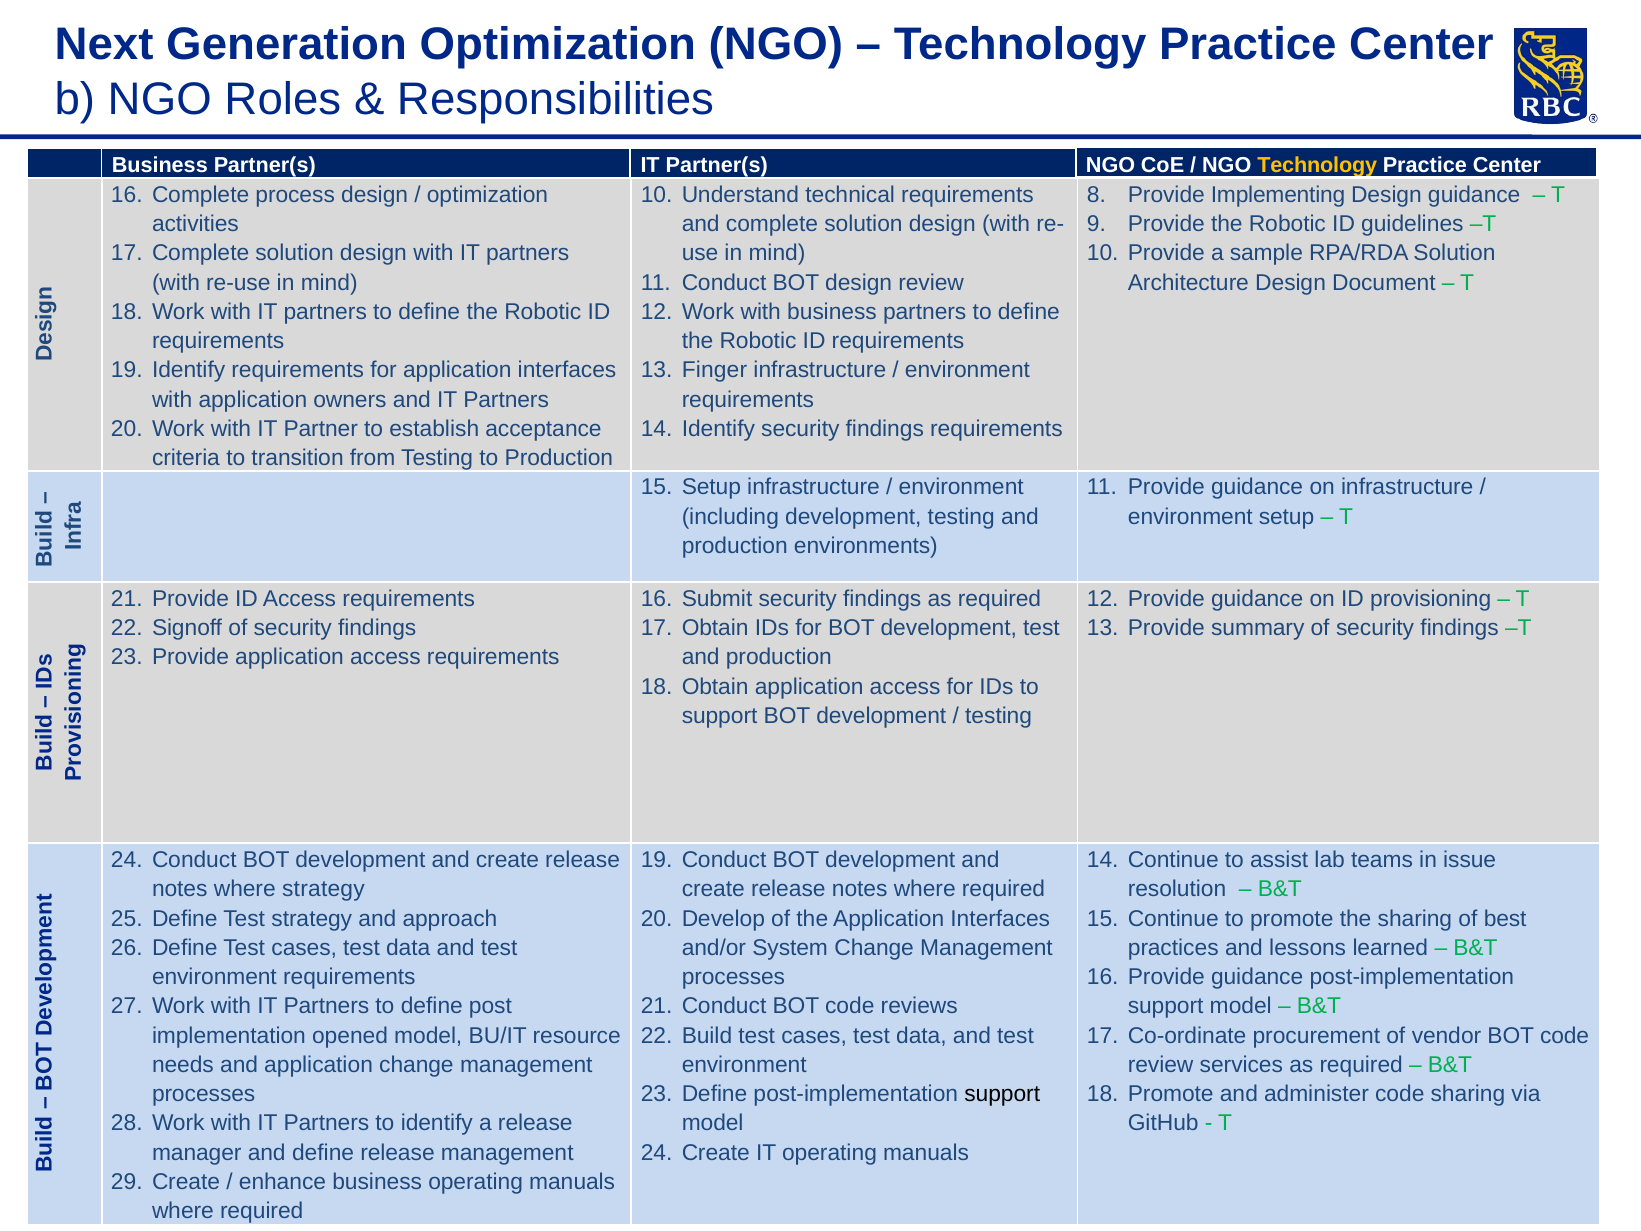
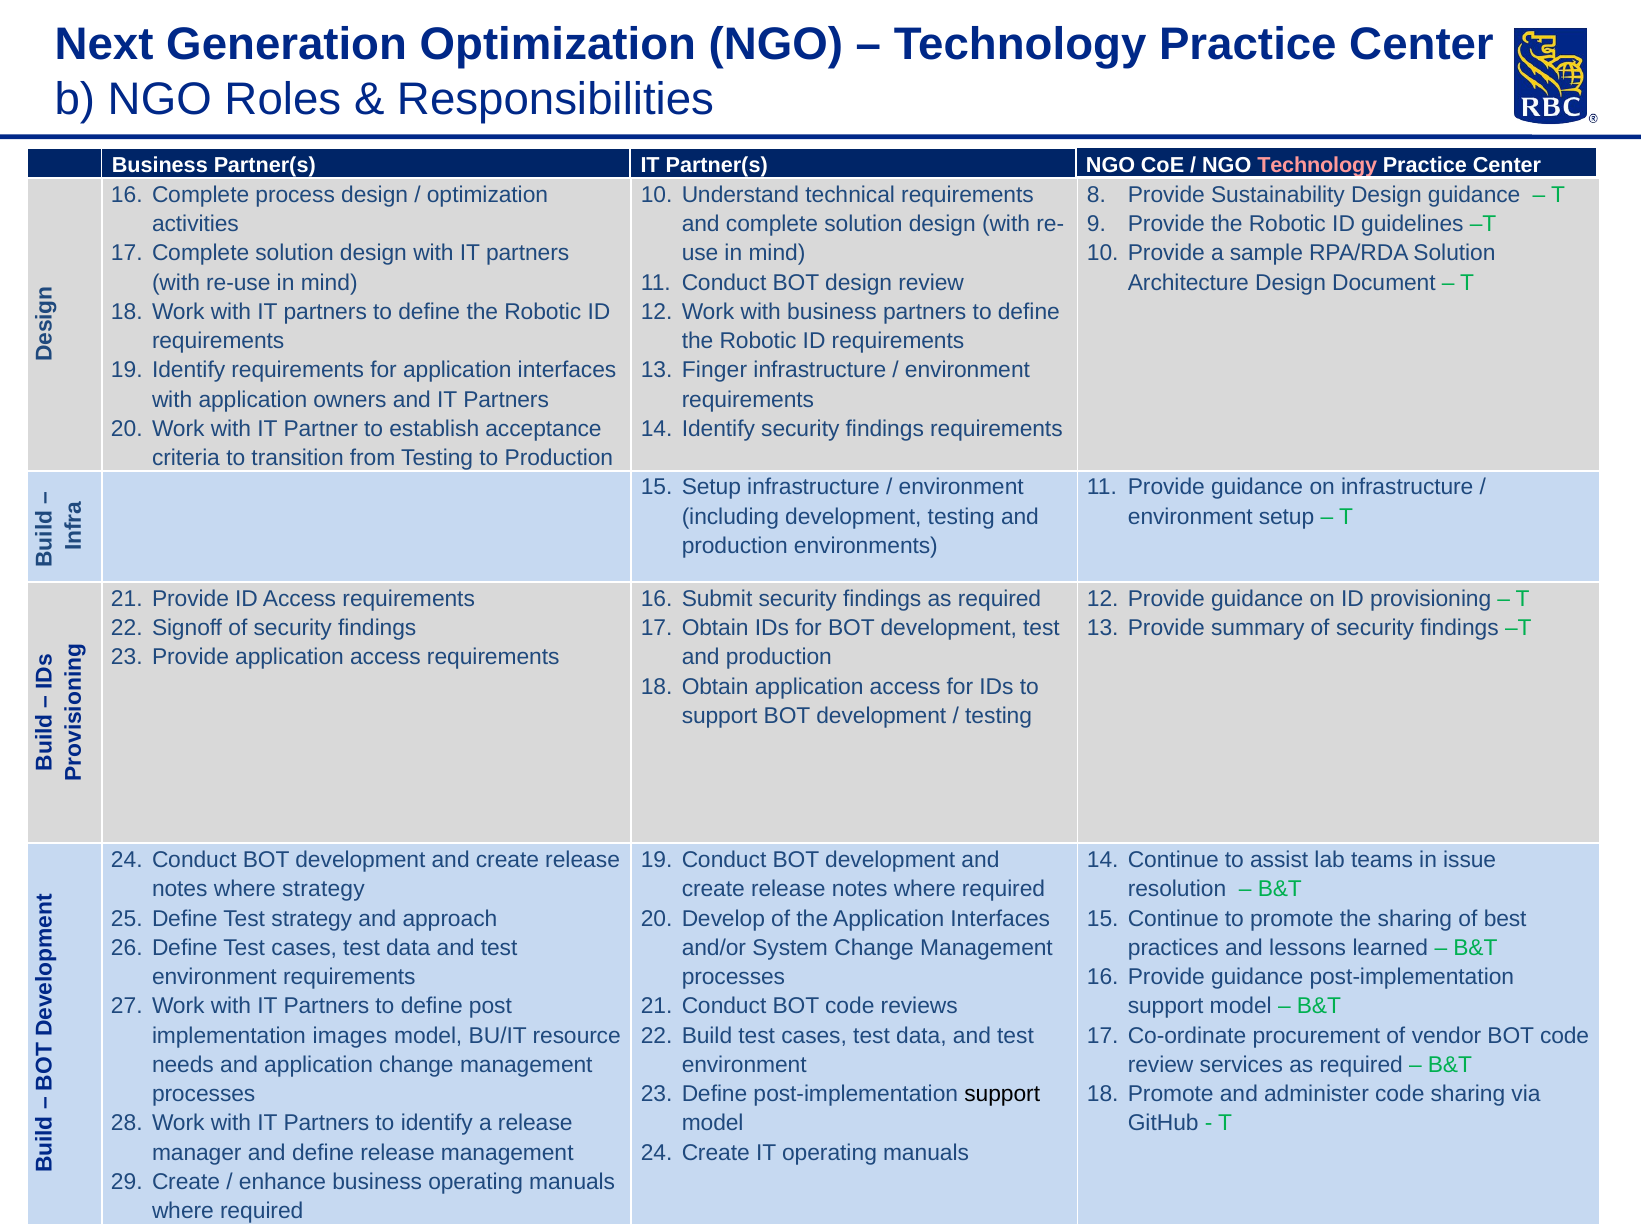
Technology colour: yellow -> pink (1317, 165)
Implementing: Implementing -> Sustainability (1278, 195)
opened: opened -> images (350, 1035)
